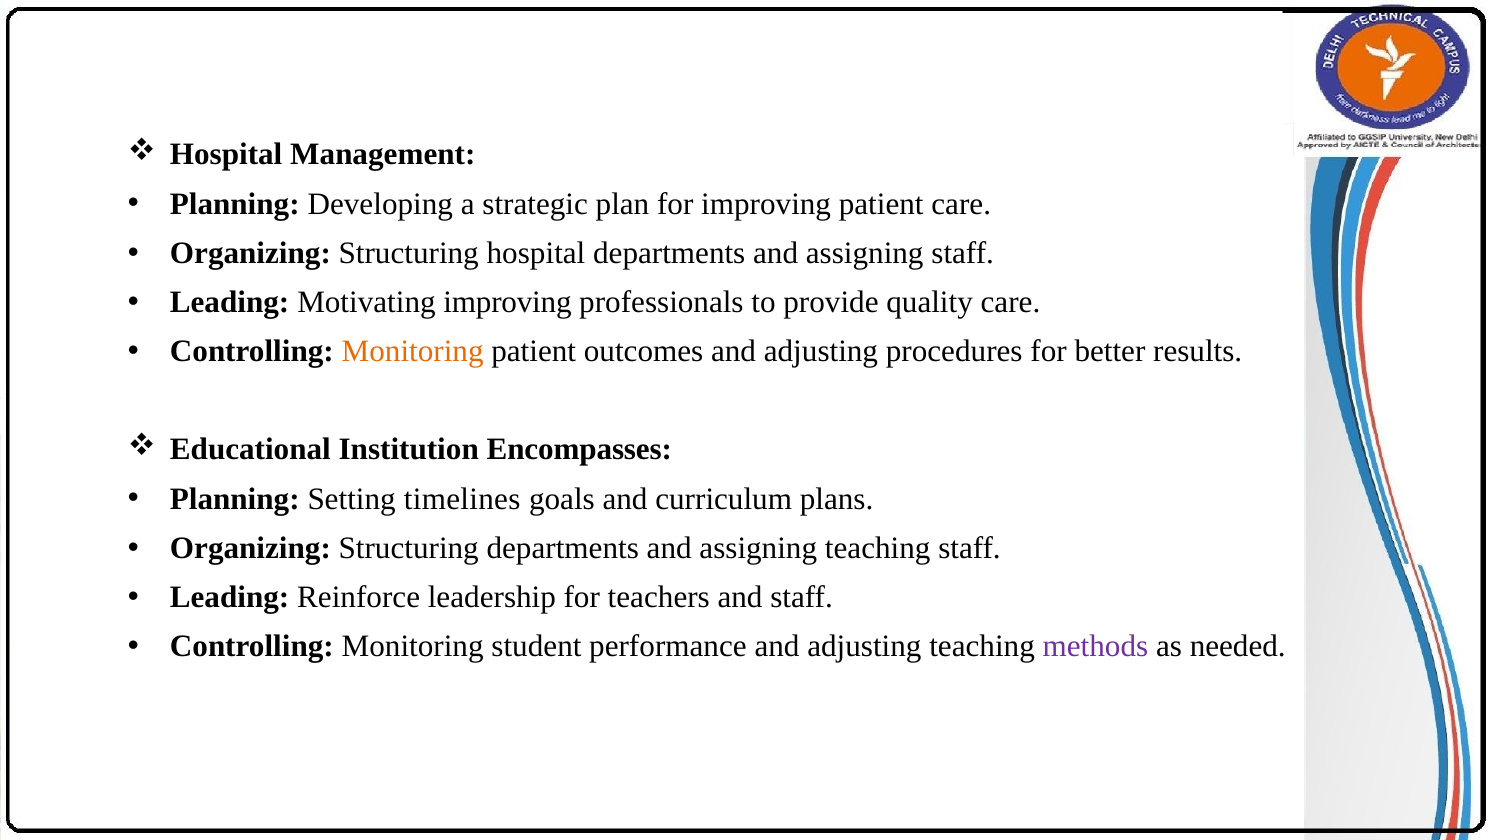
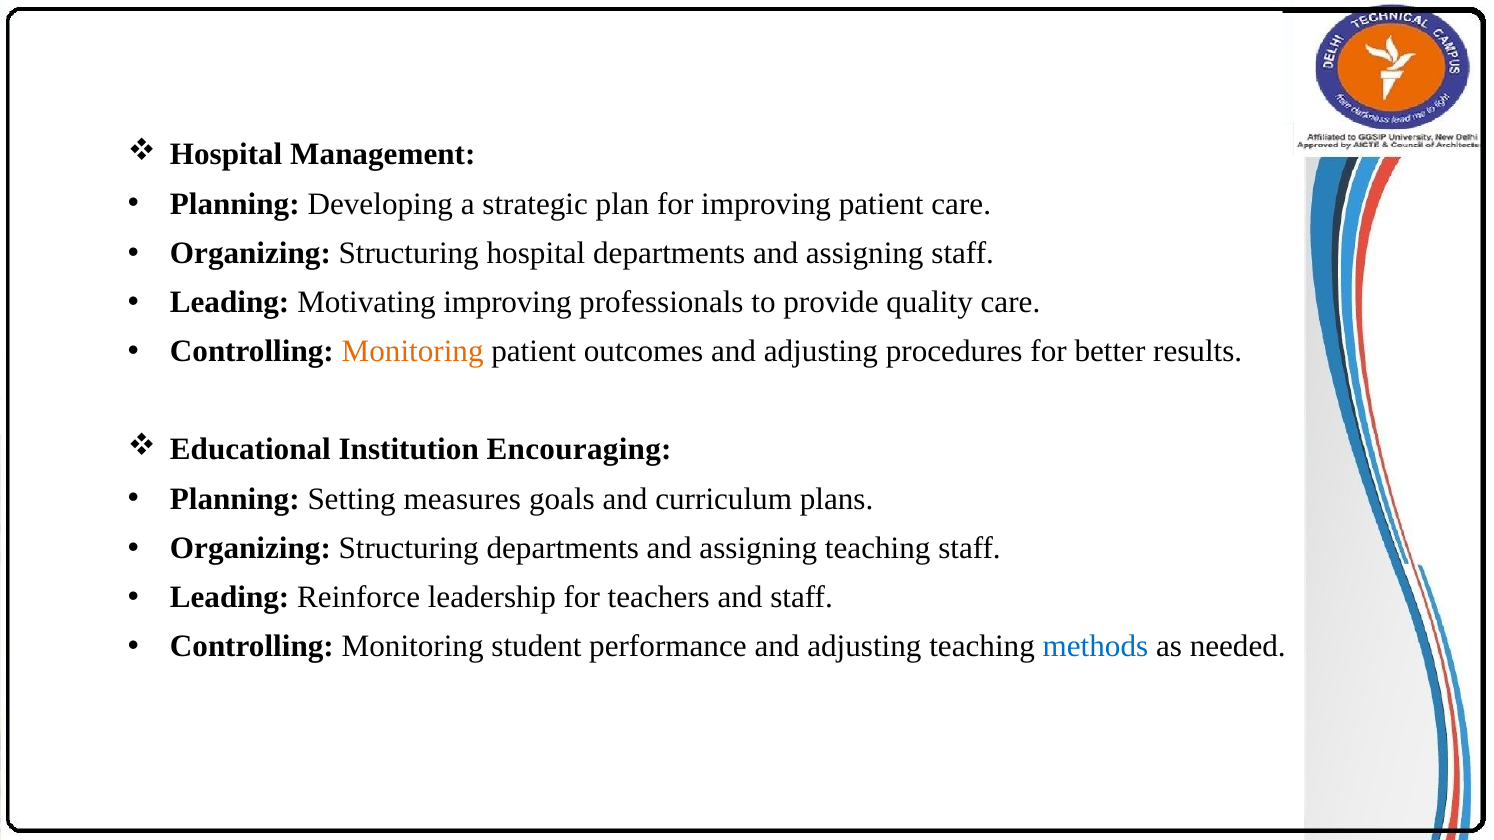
Encompasses: Encompasses -> Encouraging (579, 450)
timelines: timelines -> measures (462, 499)
methods colour: purple -> blue (1095, 647)
